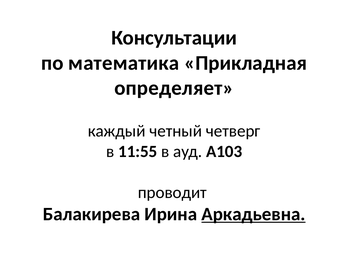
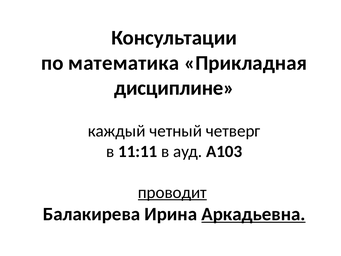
определяет: определяет -> дисциплине (174, 88)
11:55: 11:55 -> 11:11 (138, 151)
проводит underline: none -> present (172, 192)
